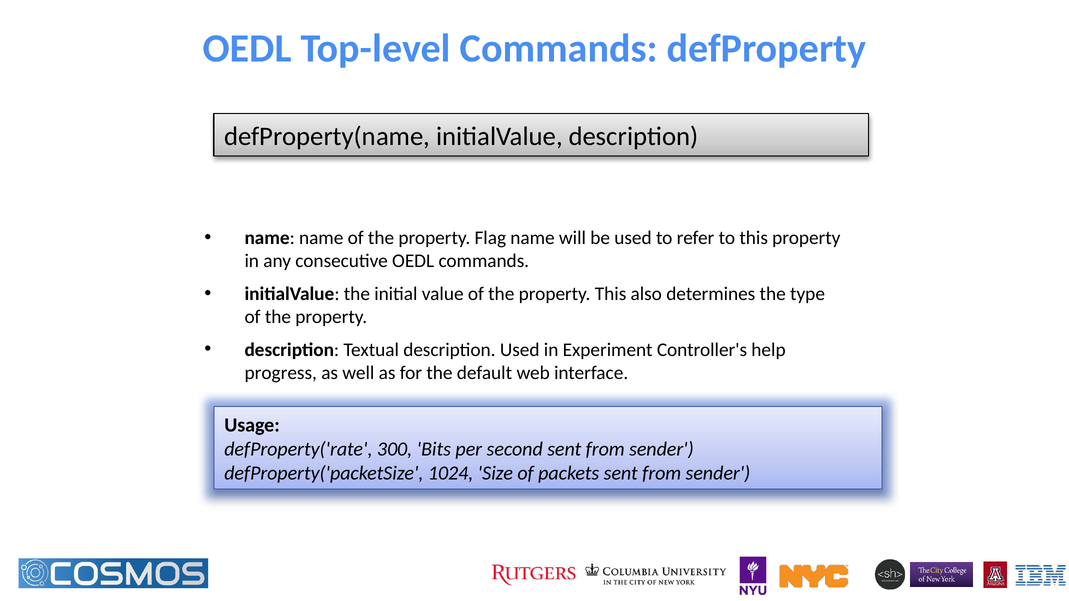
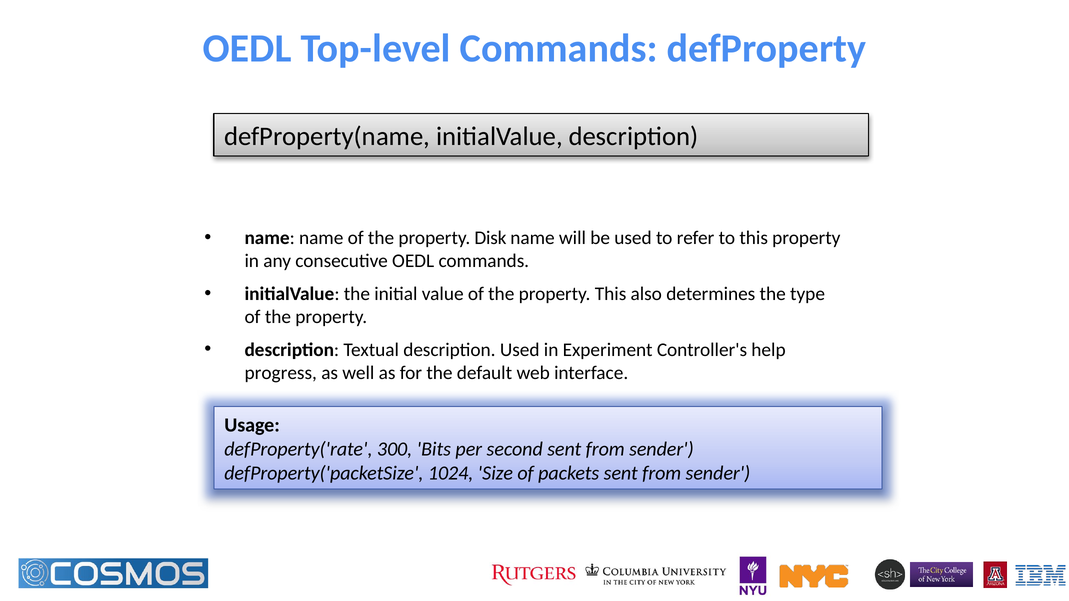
Flag: Flag -> Disk (490, 238)
